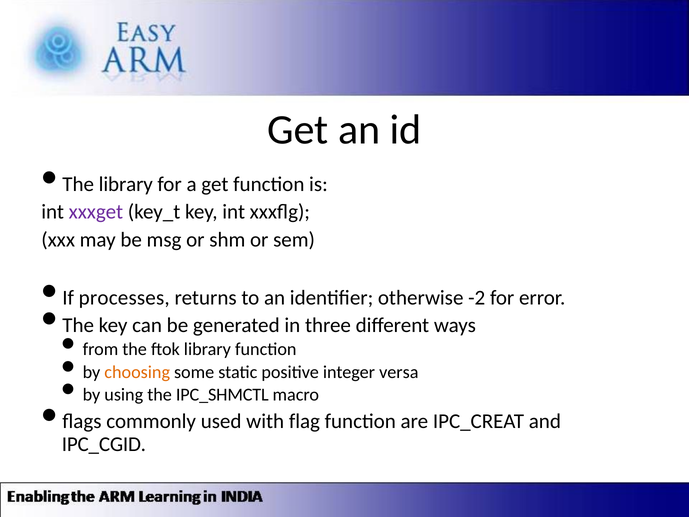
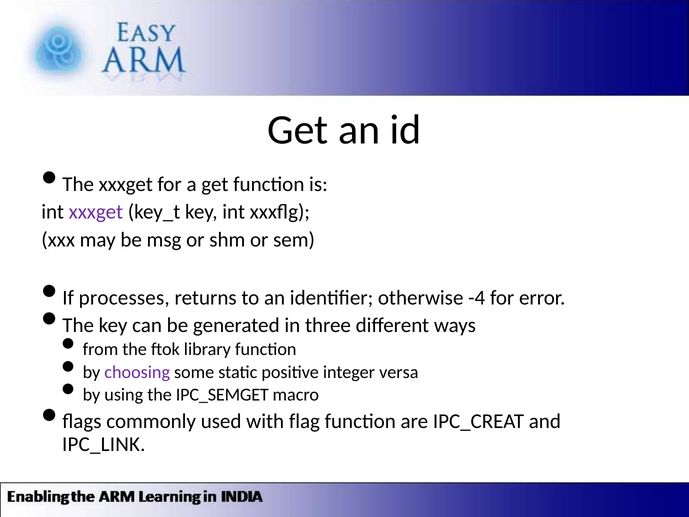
The library: library -> xxxget (126, 184)
-2: -2 -> -4 (477, 297)
choosing colour: orange -> purple (137, 372)
IPC_SHMCTL: IPC_SHMCTL -> IPC_SEMGET (222, 395)
IPC_CGID: IPC_CGID -> IPC_LINK (104, 444)
